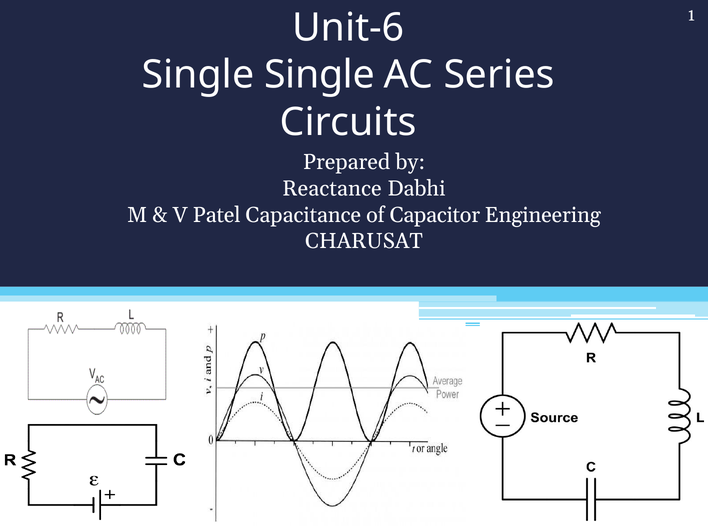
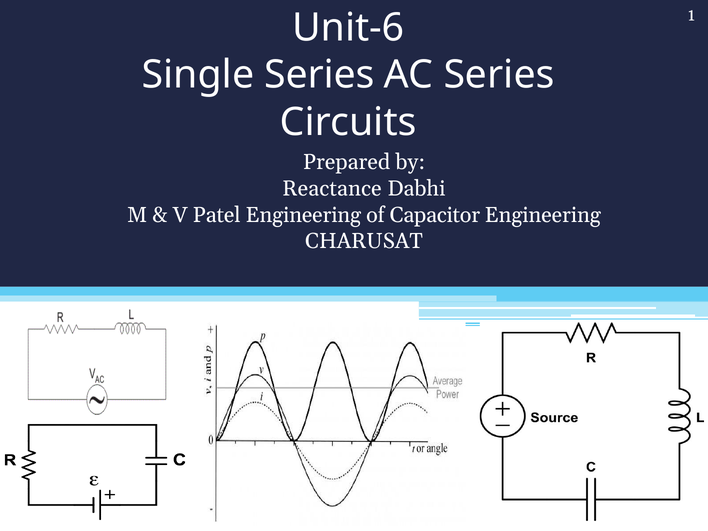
Single Single: Single -> Series (319, 75)
Patel Capacitance: Capacitance -> Engineering (303, 215)
